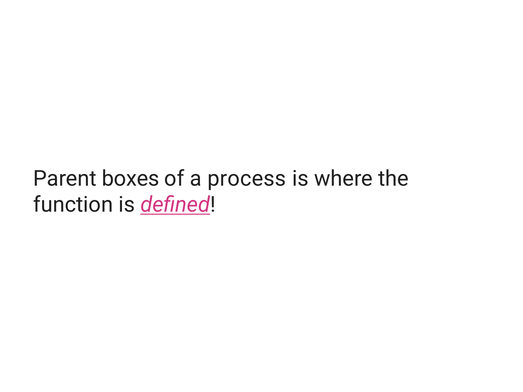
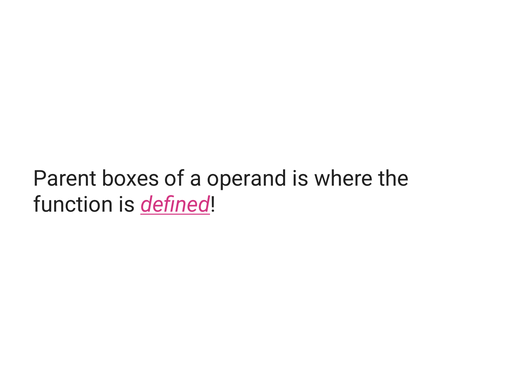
process: process -> operand (247, 179)
